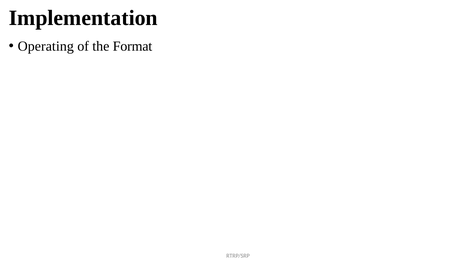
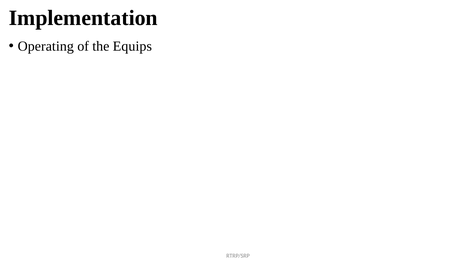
Format: Format -> Equips (132, 46)
